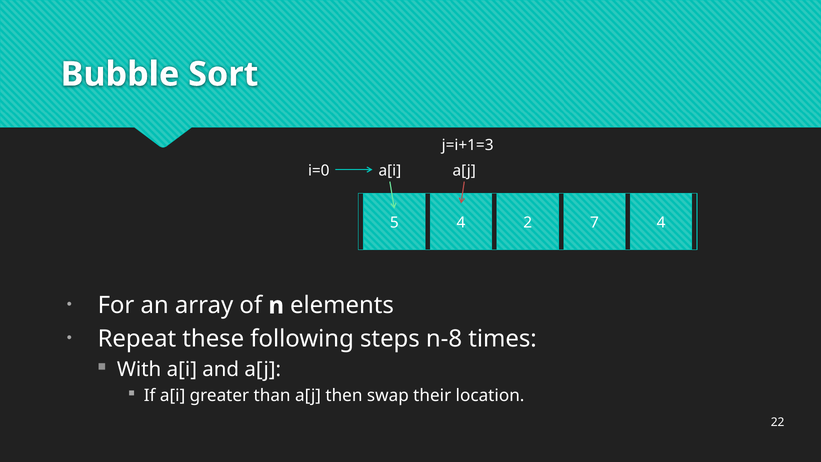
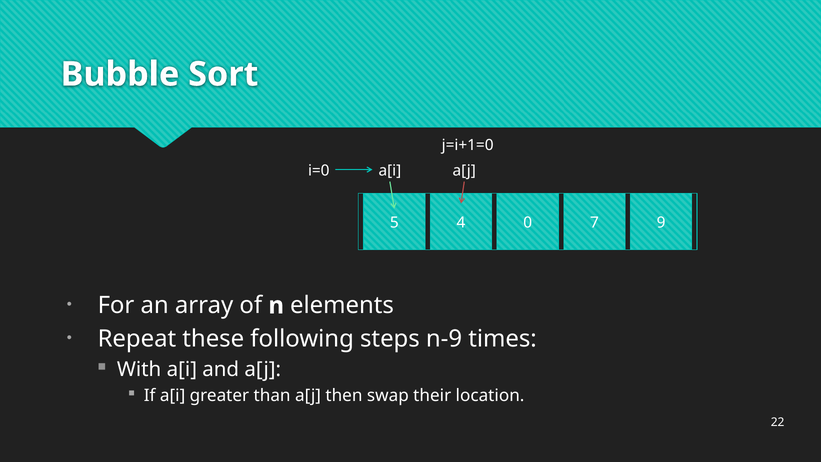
j=i+1=3: j=i+1=3 -> j=i+1=0 (468, 145)
2: 2 -> 0 (528, 222)
7 4: 4 -> 9 (661, 222)
n-8: n-8 -> n-9 (444, 339)
